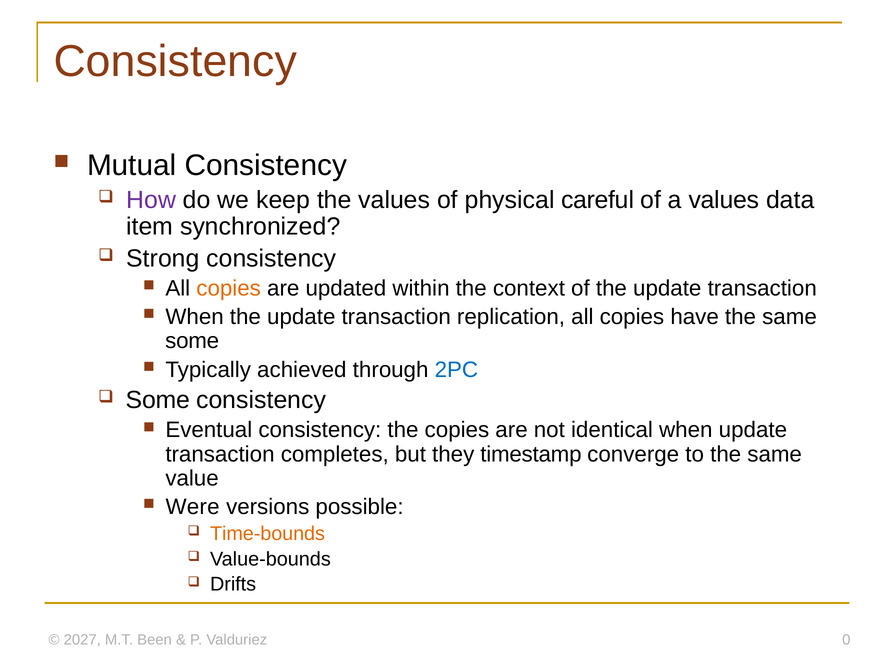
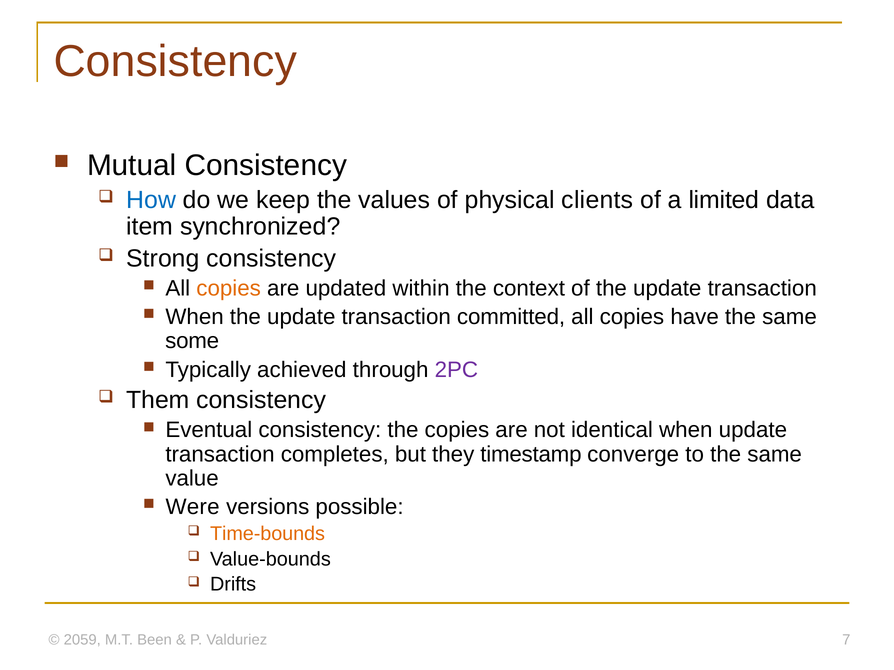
How colour: purple -> blue (151, 200)
careful: careful -> clients (597, 200)
a values: values -> limited (724, 200)
replication: replication -> committed (511, 317)
2PC colour: blue -> purple (456, 370)
Some: Some -> Them (158, 400)
2027: 2027 -> 2059 (82, 640)
0: 0 -> 7 (846, 640)
